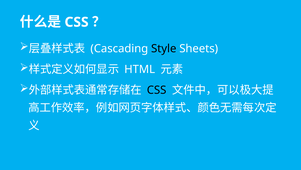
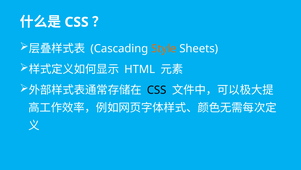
Style colour: black -> orange (164, 48)
